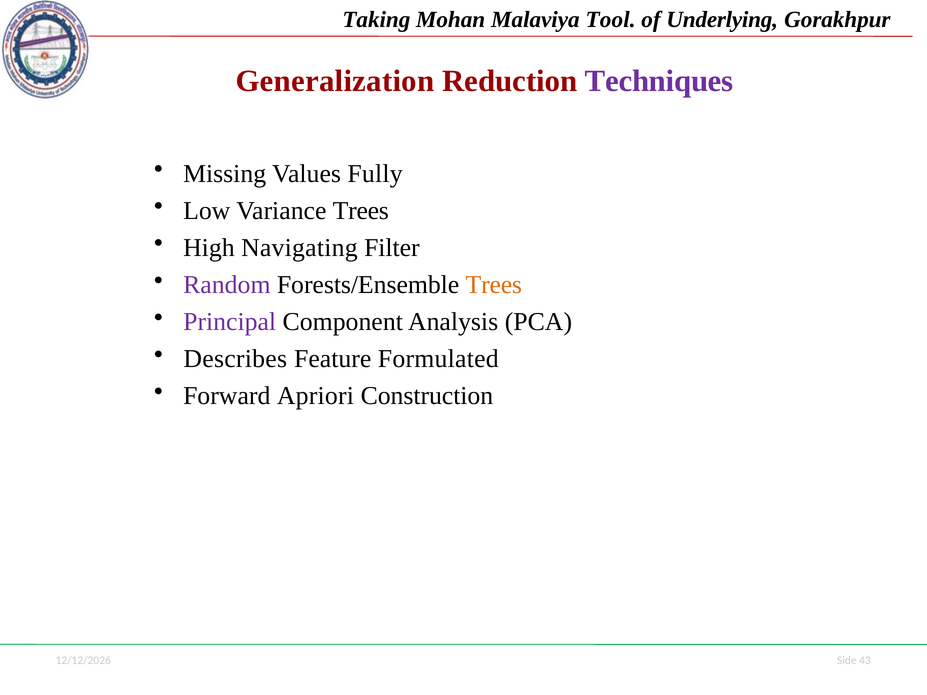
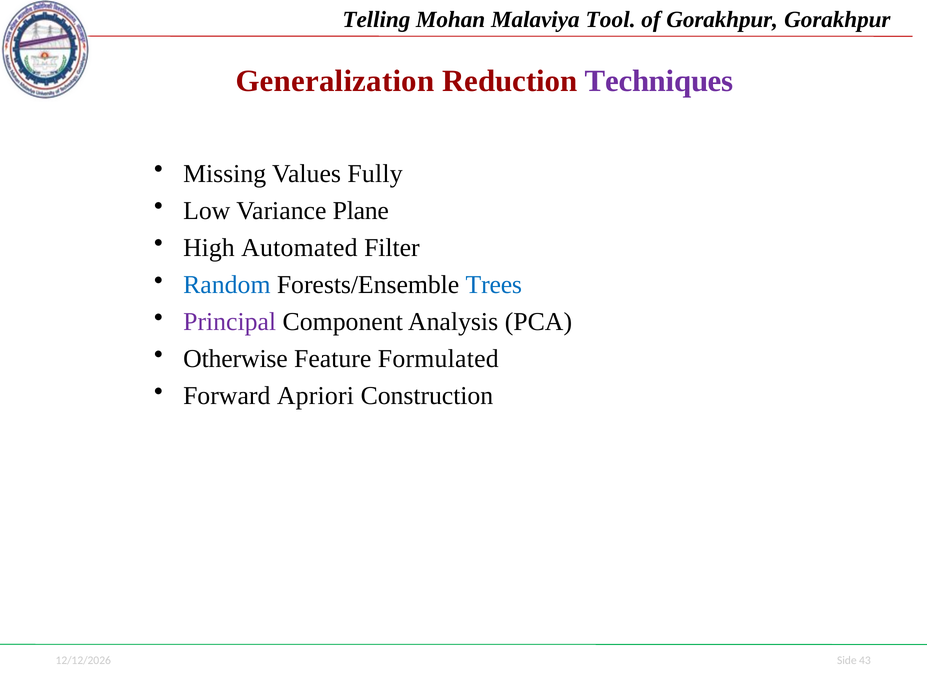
Taking: Taking -> Telling (376, 19)
of Underlying: Underlying -> Gorakhpur (722, 19)
Variance Trees: Trees -> Plane (361, 211)
Navigating: Navigating -> Automated (299, 248)
Random colour: purple -> blue (227, 285)
Trees colour: orange -> blue (494, 285)
Describes: Describes -> Otherwise (235, 359)
